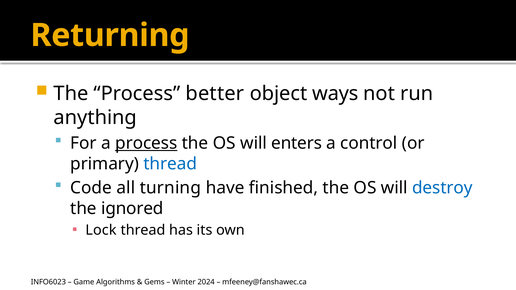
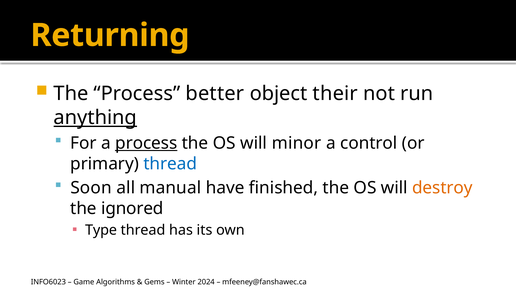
ways: ways -> their (335, 94)
anything underline: none -> present (95, 118)
enters: enters -> minor (296, 143)
Code: Code -> Soon (91, 188)
turning: turning -> manual (170, 188)
destroy colour: blue -> orange (442, 188)
Lock: Lock -> Type (101, 230)
